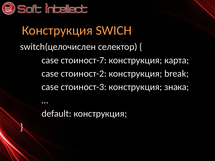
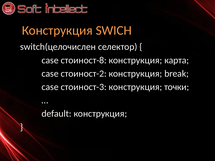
стоиност-7: стоиност-7 -> стоиност-8 (84, 60)
знака: знака -> точки (177, 87)
